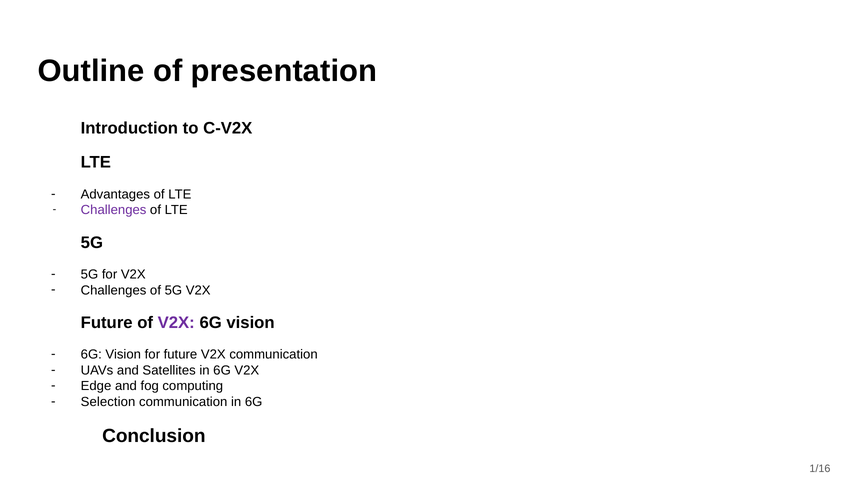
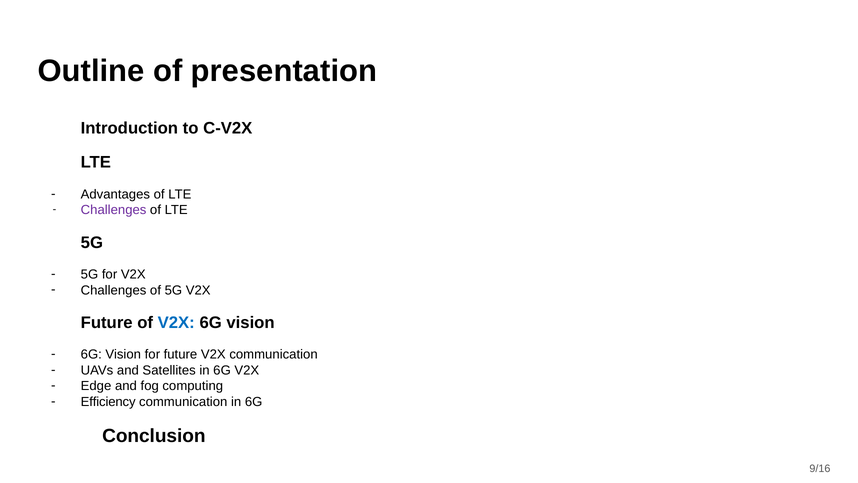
V2X colour: purple -> blue (176, 322)
Selection: Selection -> Efficiency (108, 402)
1/16: 1/16 -> 9/16 (820, 468)
